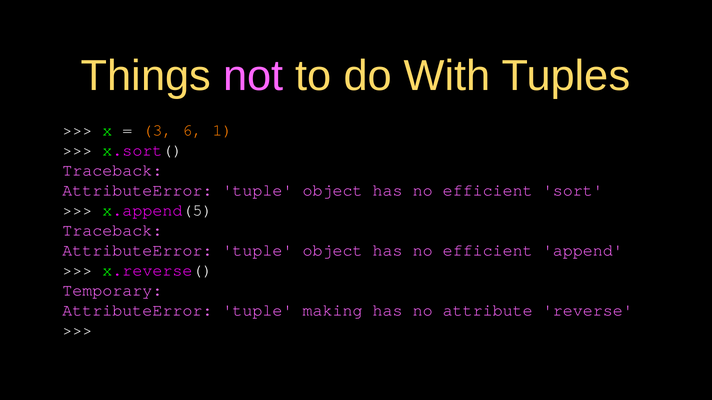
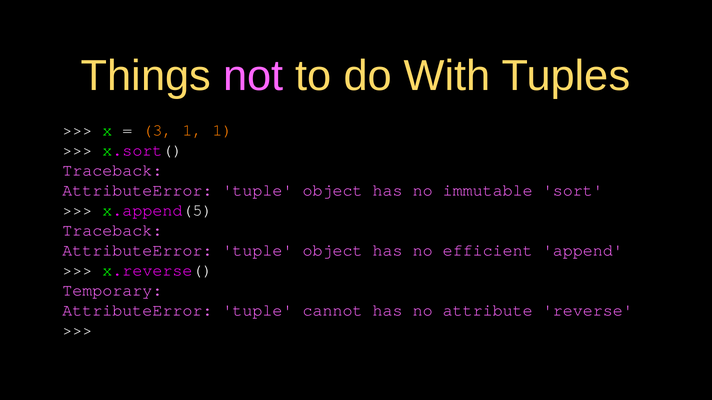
3 6: 6 -> 1 (192, 130)
efficient: efficient -> immutable (488, 190)
making: making -> cannot (333, 311)
